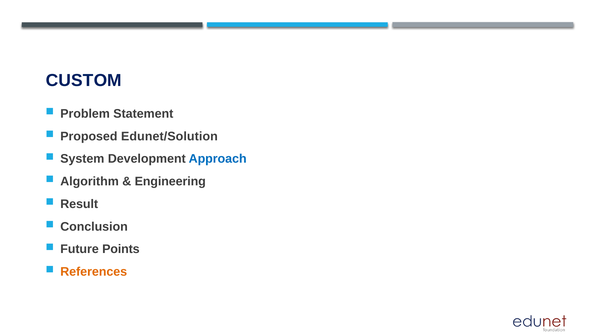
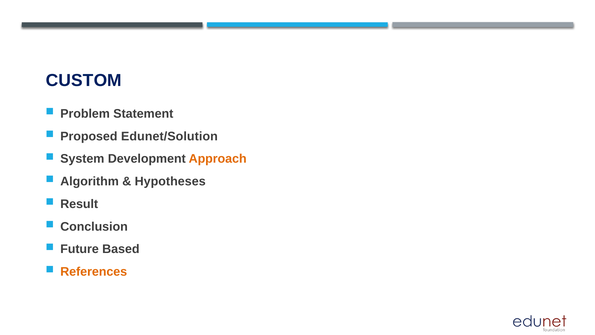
Approach colour: blue -> orange (218, 159)
Engineering: Engineering -> Hypotheses (170, 181)
Points: Points -> Based (121, 249)
